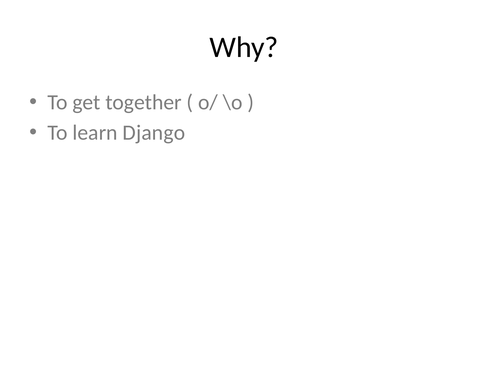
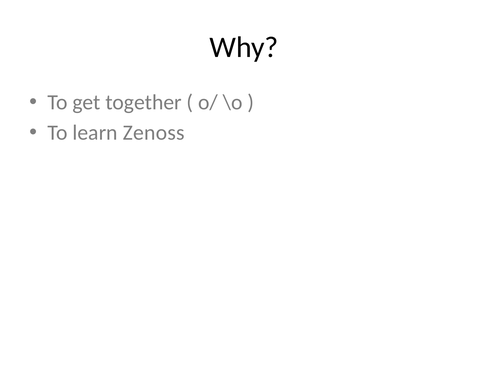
Django: Django -> Zenoss (154, 133)
